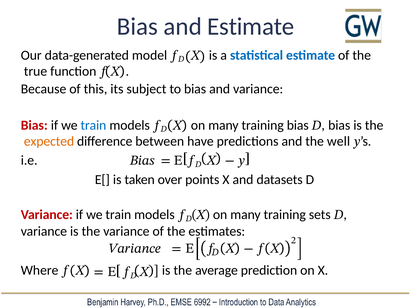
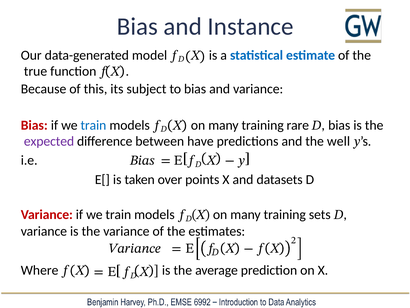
and Estimate: Estimate -> Instance (251, 26)
training bias: bias -> rare (298, 125)
expected colour: orange -> purple (49, 141)
